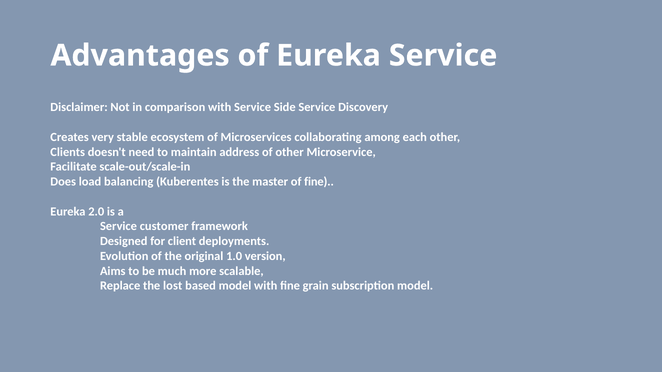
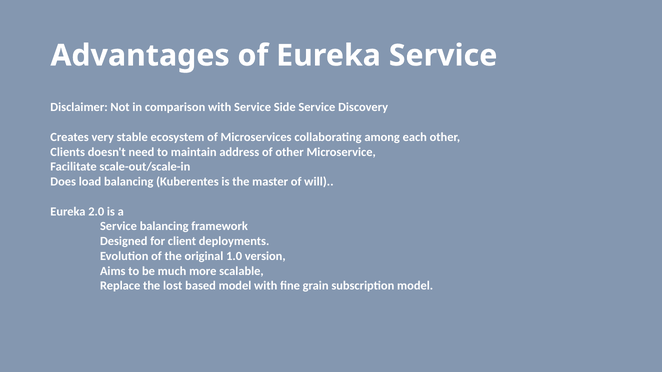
of fine: fine -> will (319, 182)
Service customer: customer -> balancing (164, 227)
